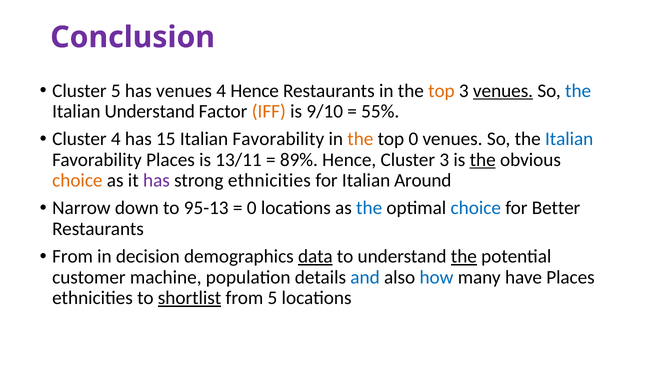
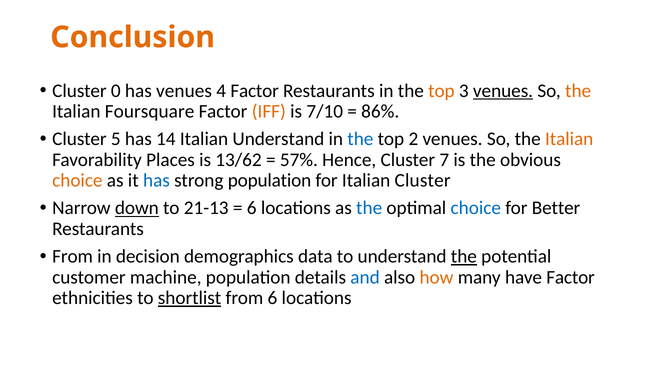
Conclusion colour: purple -> orange (133, 37)
Cluster 5: 5 -> 0 (116, 91)
4 Hence: Hence -> Factor (255, 91)
the colour: blue -> orange (578, 91)
Italian Understand: Understand -> Foursquare (150, 111)
9/10: 9/10 -> 7/10 (325, 111)
55%: 55% -> 86% (380, 111)
Cluster 4: 4 -> 5 (116, 139)
15: 15 -> 14 (166, 139)
Favorability: Favorability -> Understand (278, 139)
the colour: orange -> blue (360, 139)
top 0: 0 -> 2 (413, 139)
Italian colour: blue -> orange (569, 139)
13/11: 13/11 -> 13/62 (239, 160)
89%: 89% -> 57% (299, 160)
Cluster 3: 3 -> 7 (444, 160)
the underline: present -> none (483, 160)
has colour: purple -> blue (156, 180)
strong ethnicities: ethnicities -> population (270, 180)
Italian Around: Around -> Cluster (423, 180)
down underline: none -> present (137, 208)
95-13: 95-13 -> 21-13 (206, 208)
0: 0 -> 6 (252, 208)
data underline: present -> none (315, 256)
how colour: blue -> orange (437, 277)
have Places: Places -> Factor (571, 277)
from 5: 5 -> 6 (272, 298)
